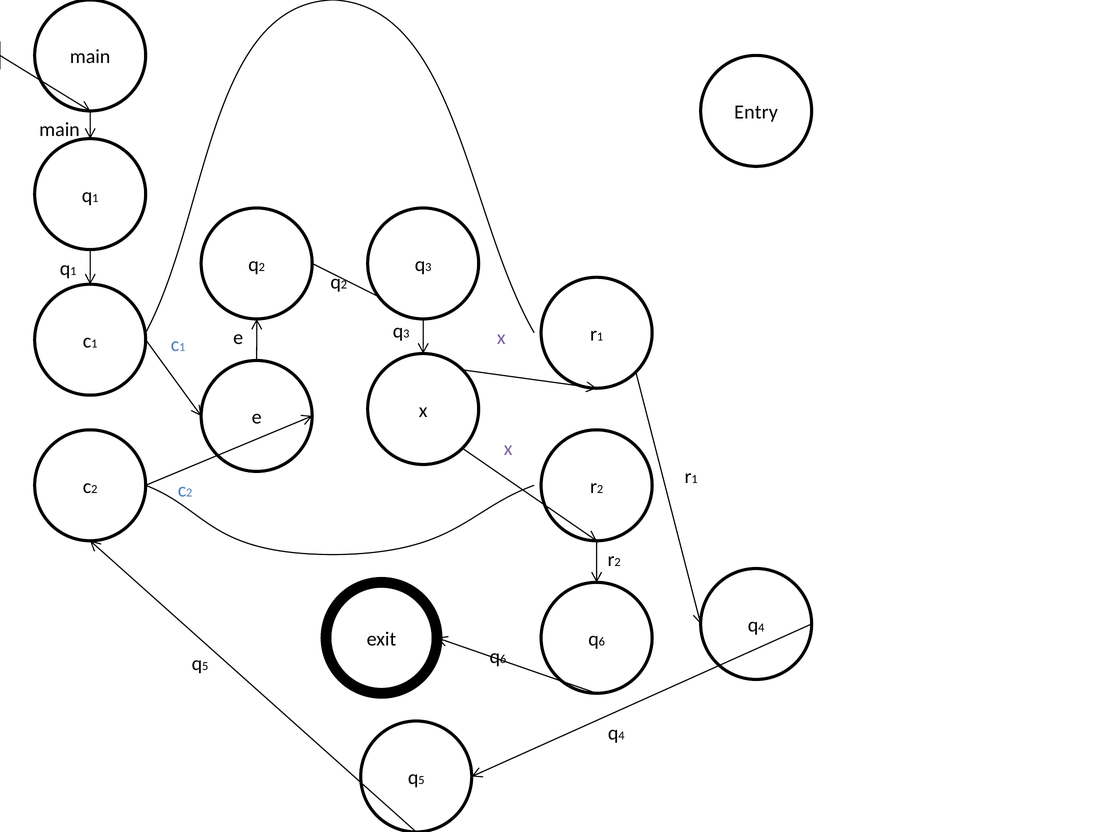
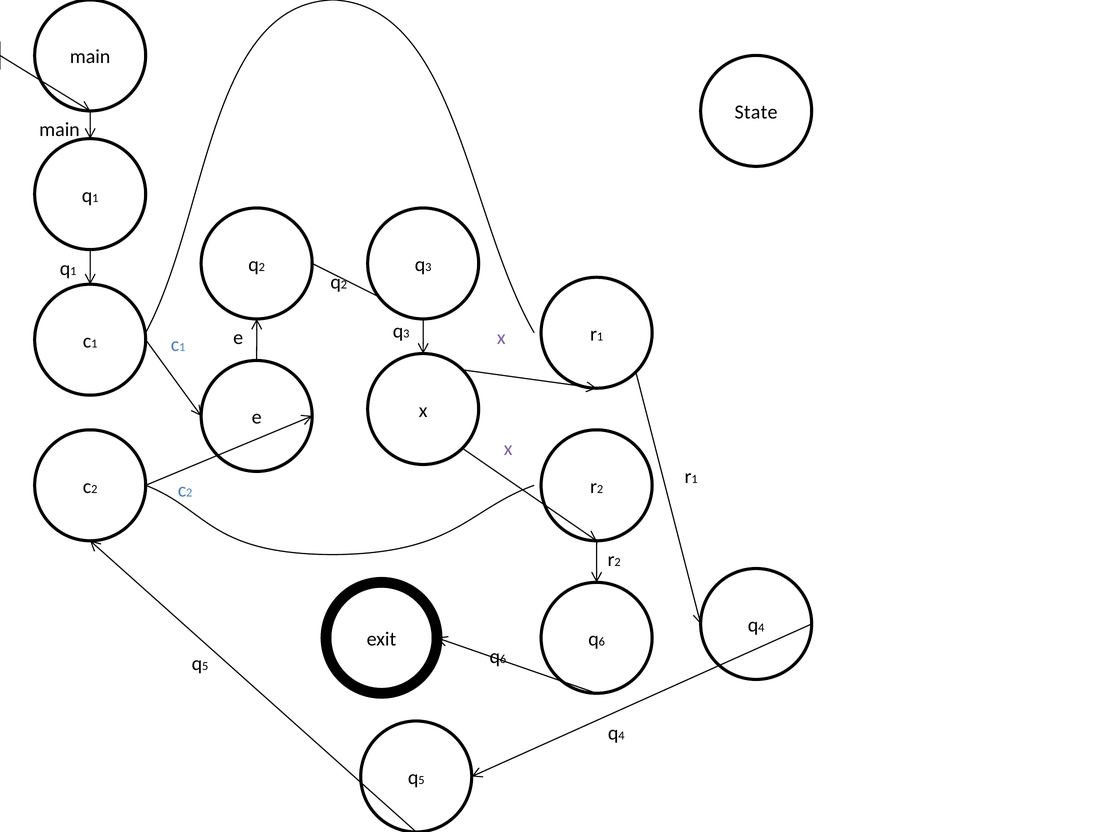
Entry: Entry -> State (756, 112)
